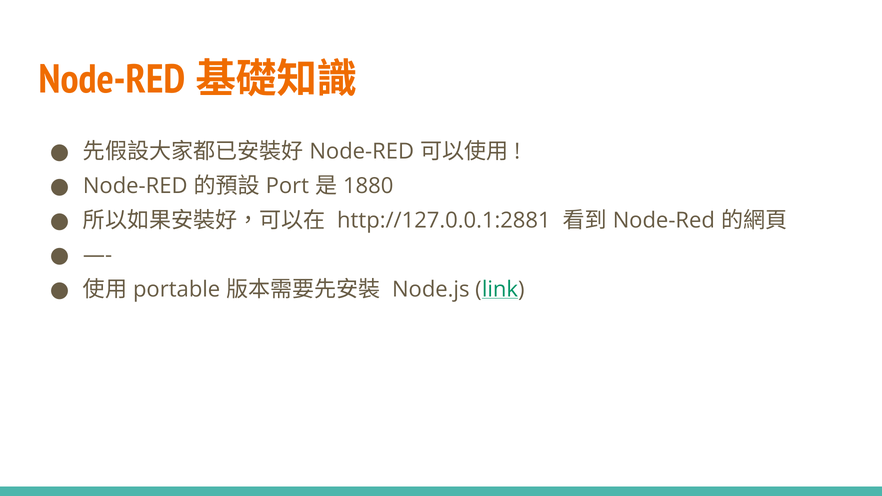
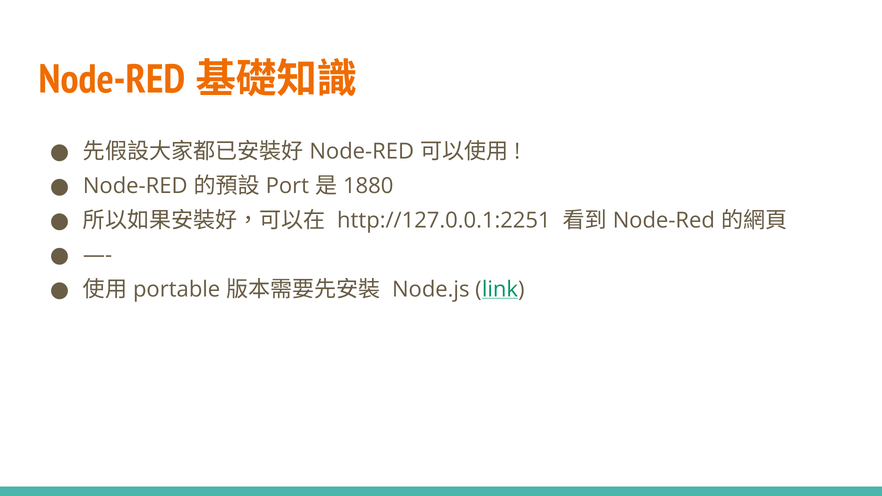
http://127.0.0.1:2881: http://127.0.0.1:2881 -> http://127.0.0.1:2251 (444, 221)
